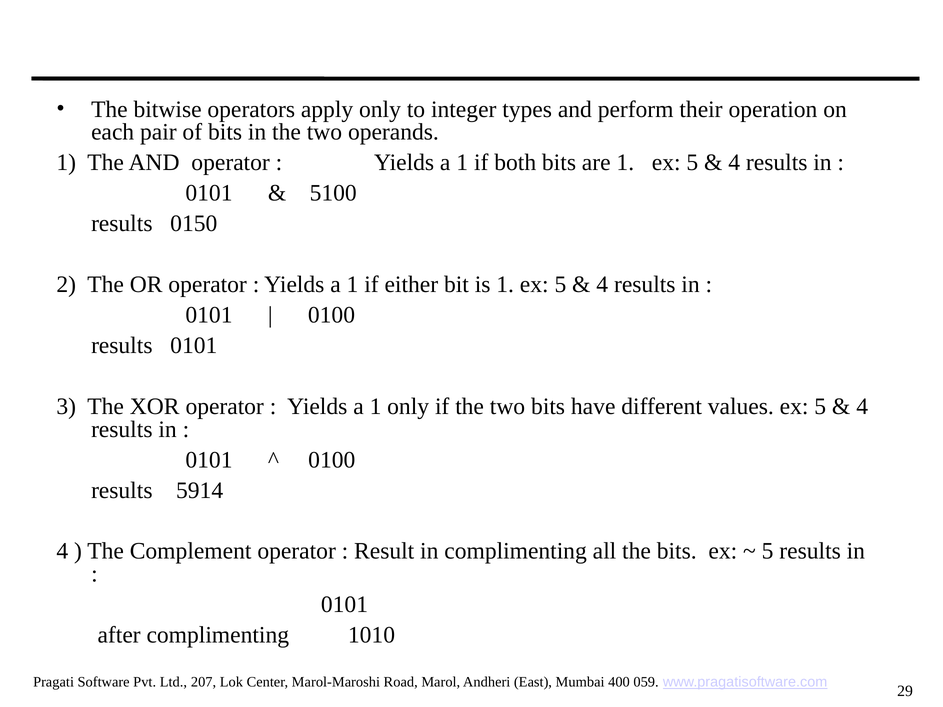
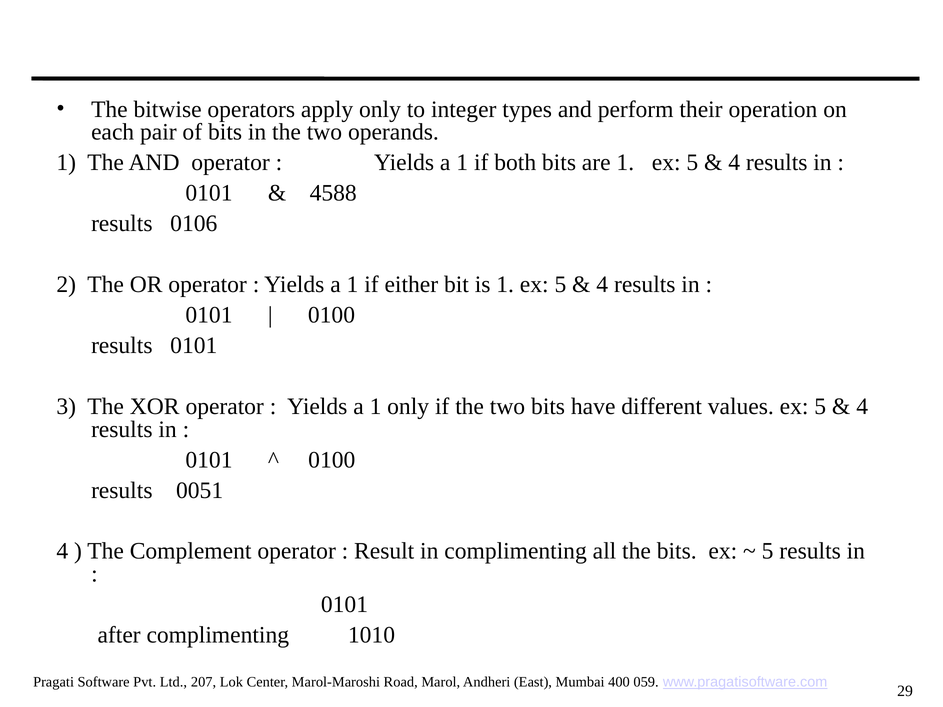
5100: 5100 -> 4588 (333, 193)
0150: 0150 -> 0106 (194, 224)
5914: 5914 -> 0051 (200, 490)
